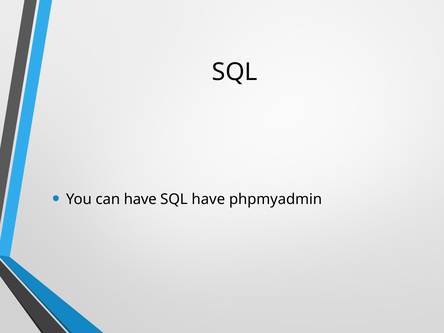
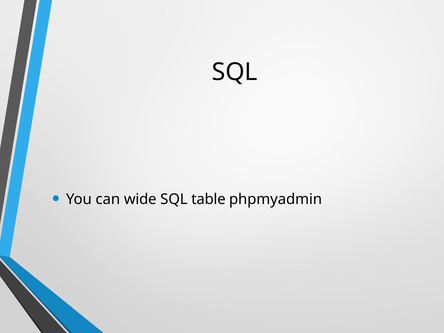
can have: have -> wide (140, 199)
SQL have: have -> table (208, 199)
